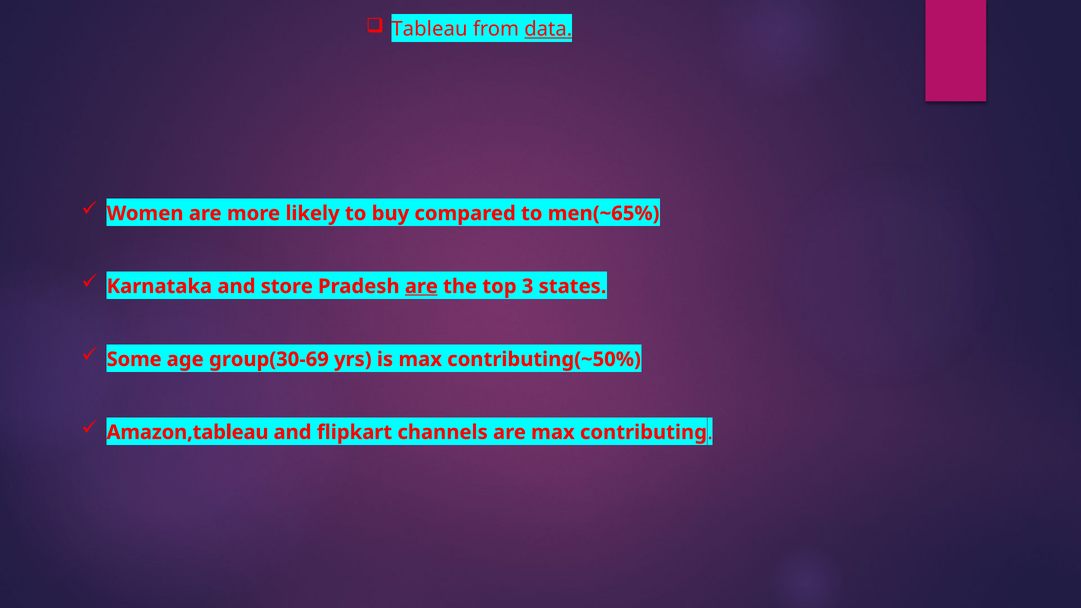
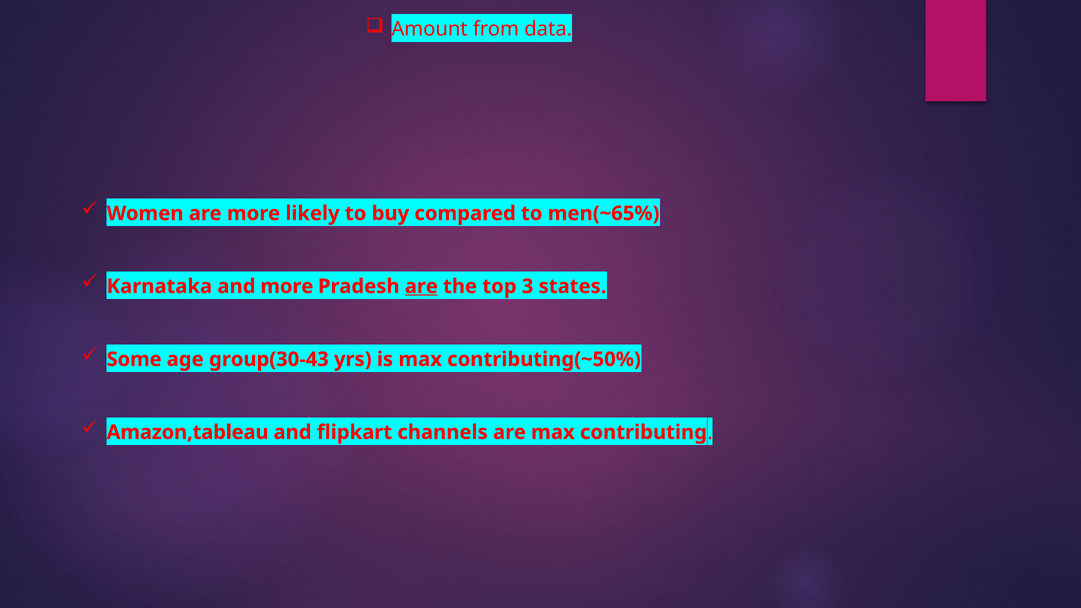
Tableau: Tableau -> Amount (430, 29)
data underline: present -> none (548, 29)
and store: store -> more (287, 286)
group(30-69: group(30-69 -> group(30-43 (269, 359)
